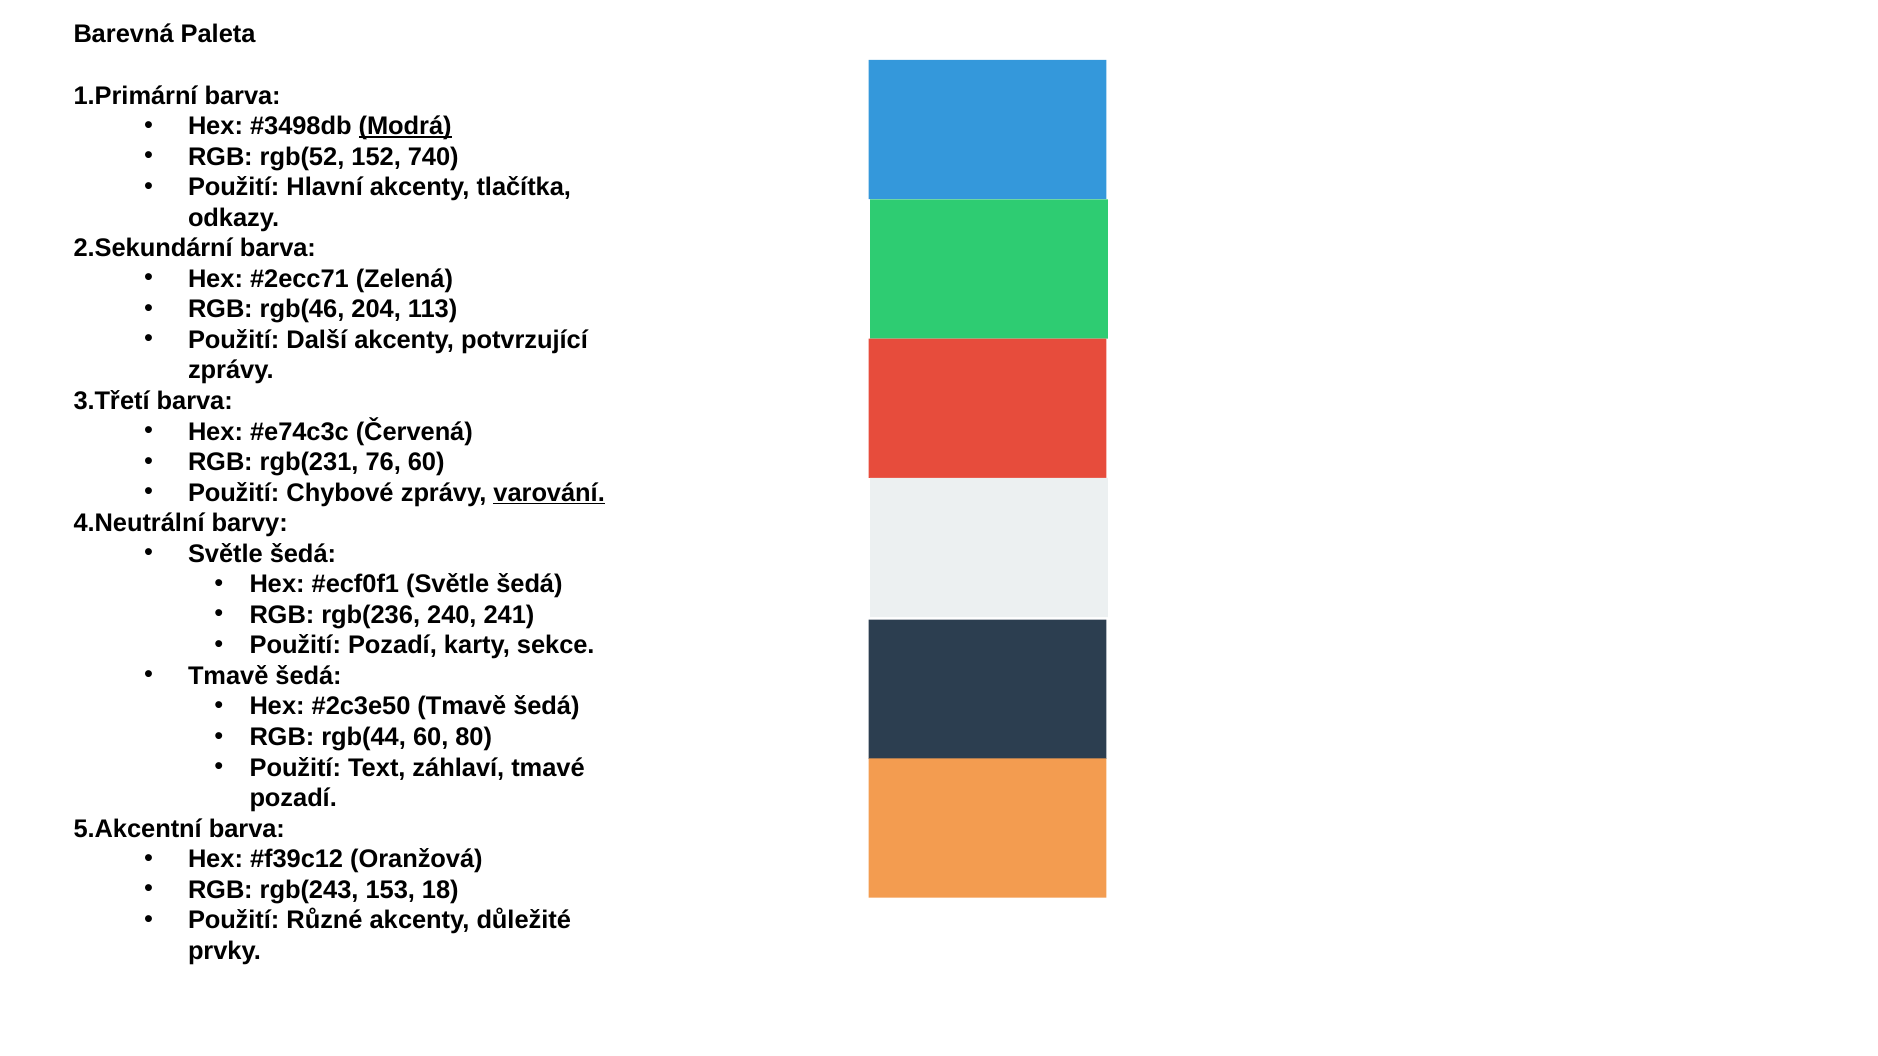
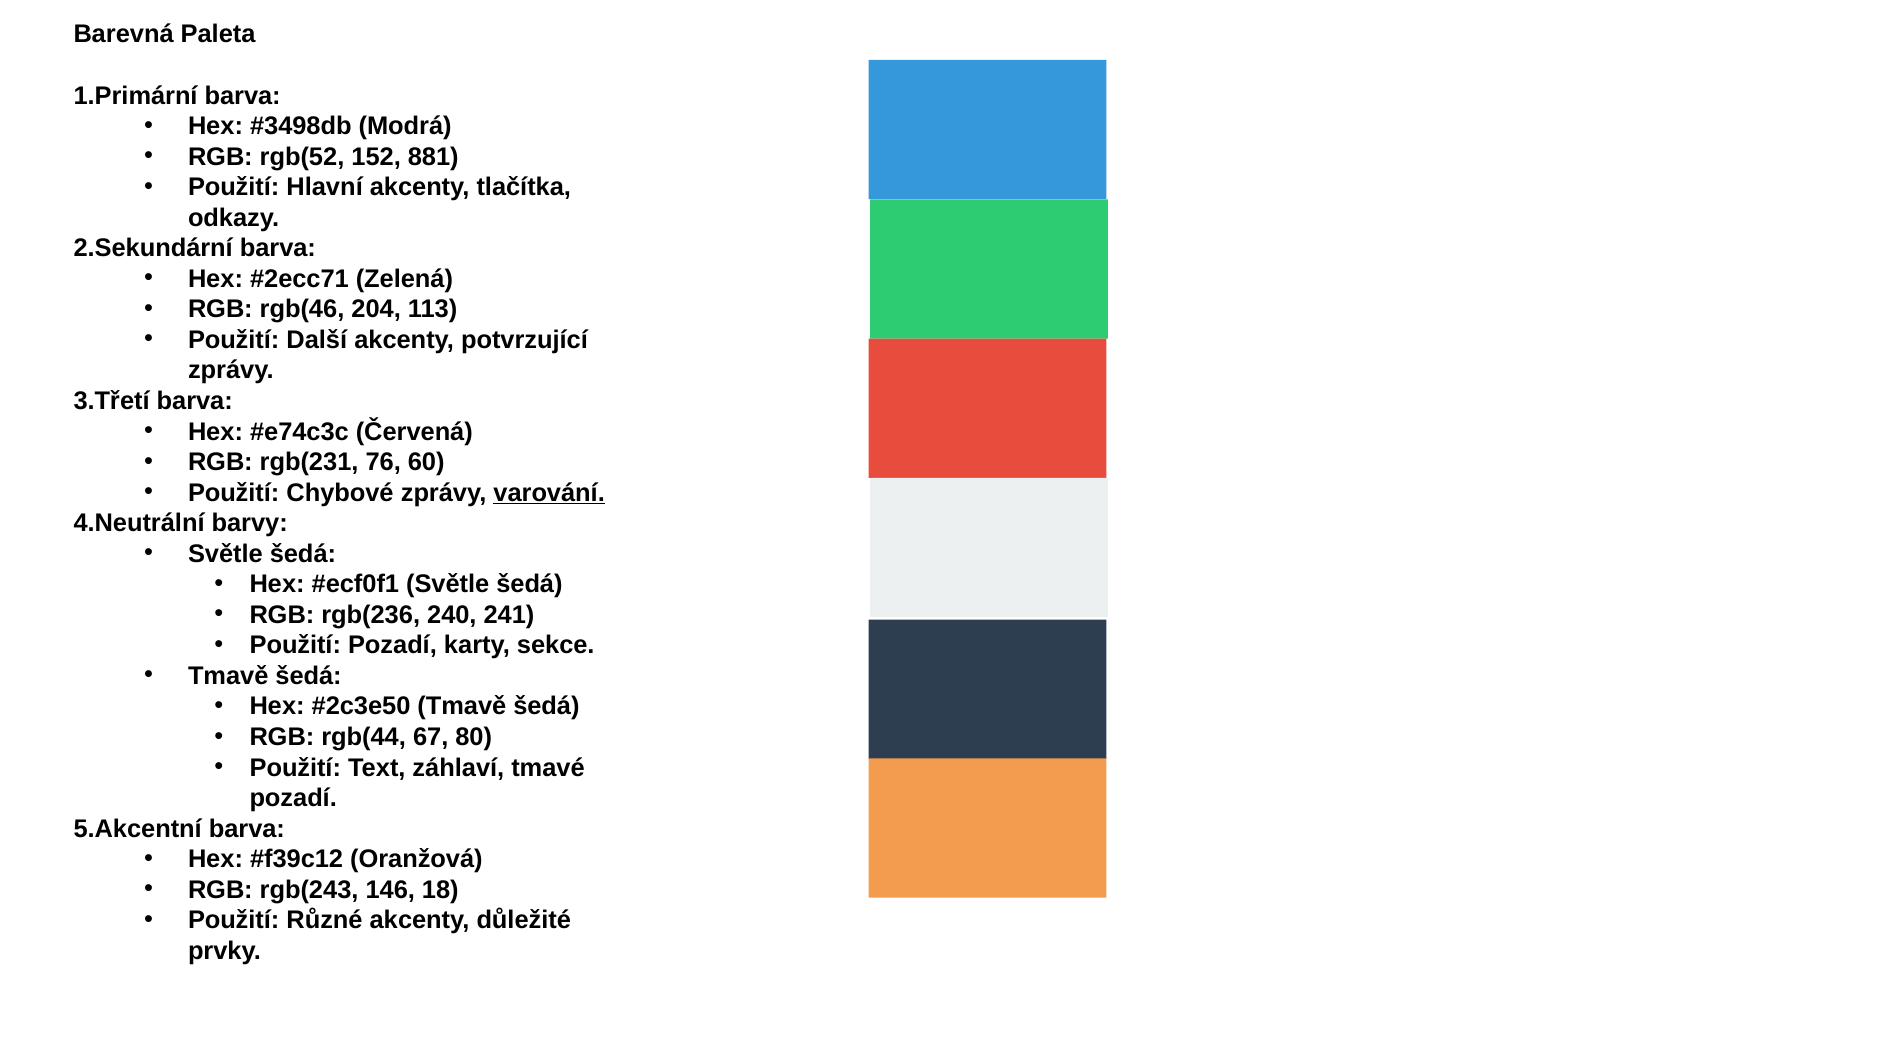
Modrá underline: present -> none (405, 126)
740: 740 -> 881 (433, 157)
rgb(44 60: 60 -> 67 (431, 737)
153: 153 -> 146 (390, 890)
